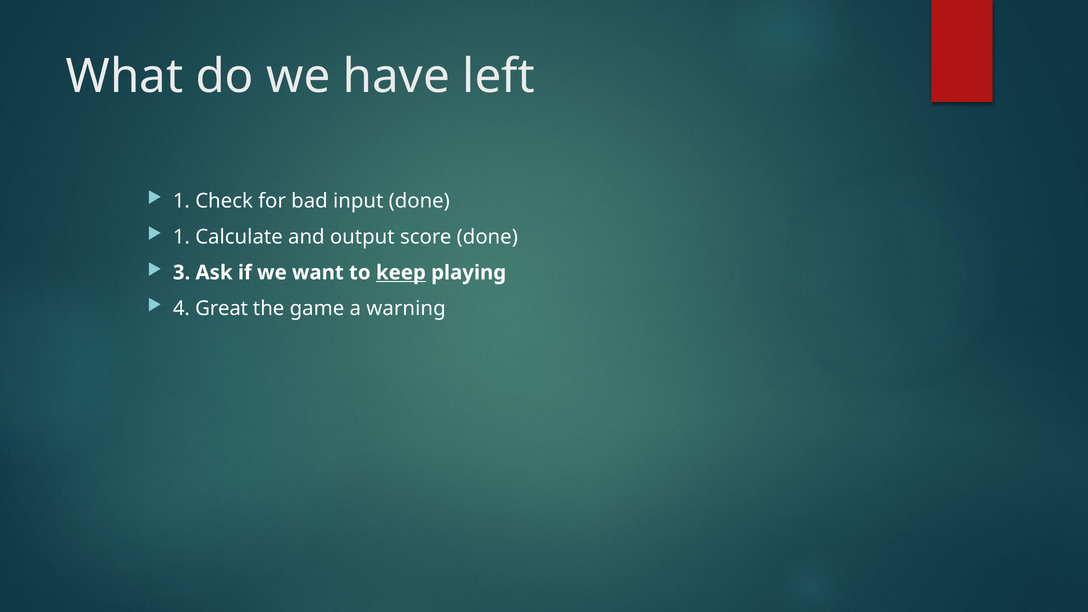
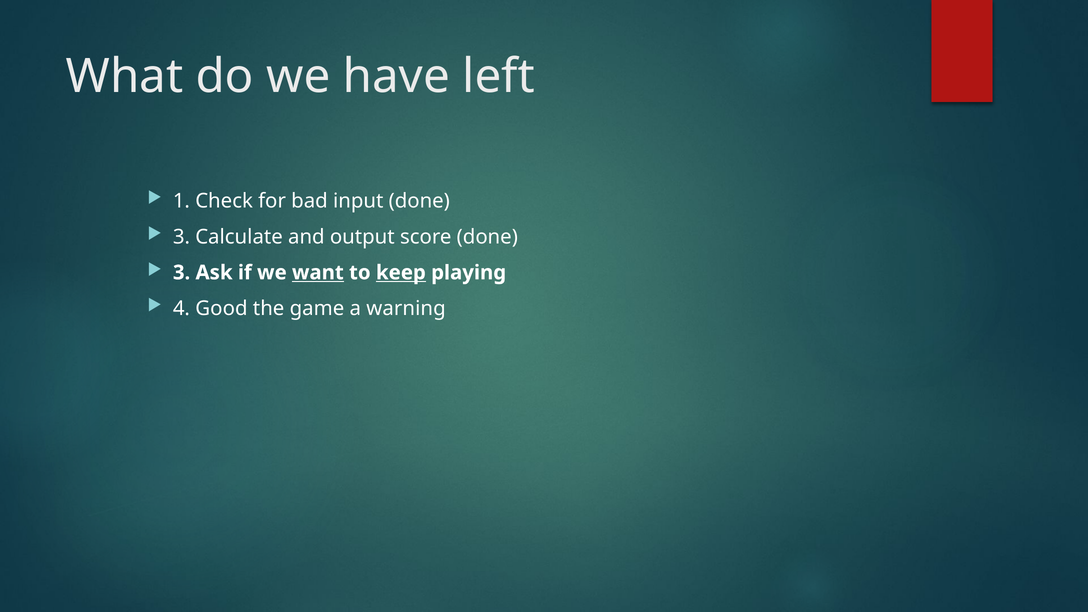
1: 1 -> 3 (181, 237)
want underline: none -> present (318, 273)
Great: Great -> Good (221, 308)
